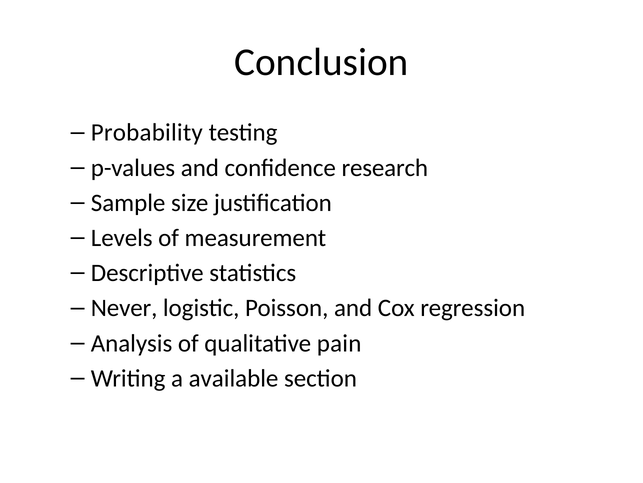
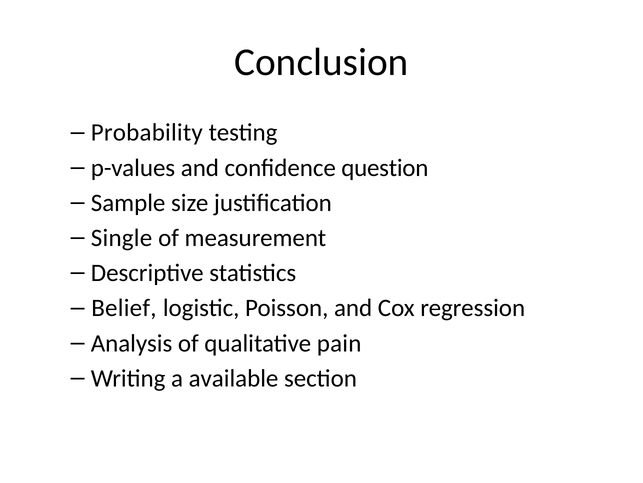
research: research -> question (385, 168)
Levels: Levels -> Single (122, 238)
Never: Never -> Belief (124, 308)
